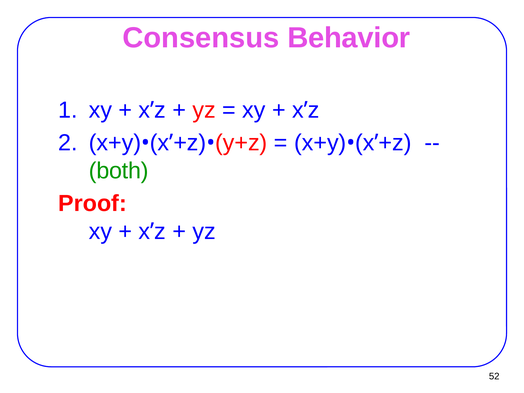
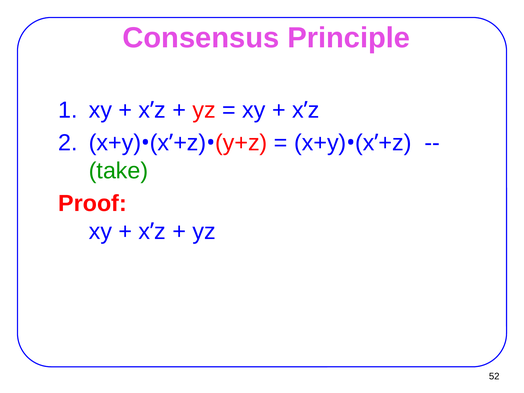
Behavior: Behavior -> Principle (349, 38)
both: both -> take (119, 171)
